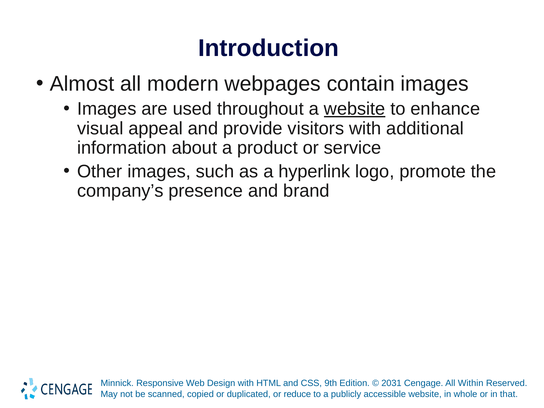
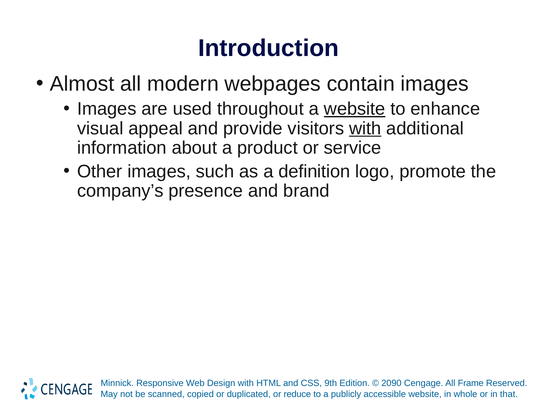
with underline: none -> present (365, 128)
hyperlink: hyperlink -> definition (314, 171)
2031: 2031 -> 2090 (391, 383)
Within: Within -> Frame (471, 383)
